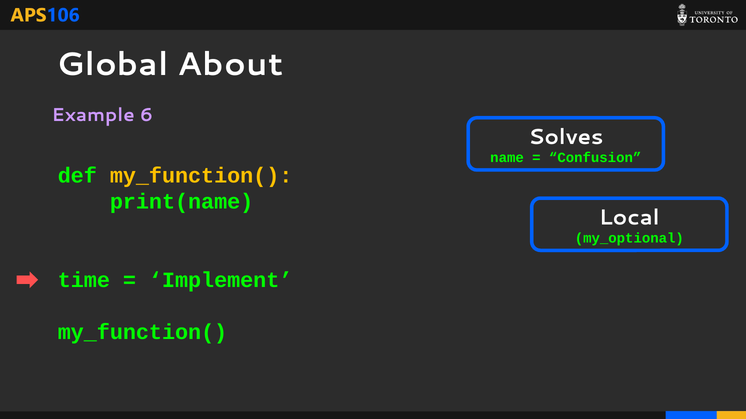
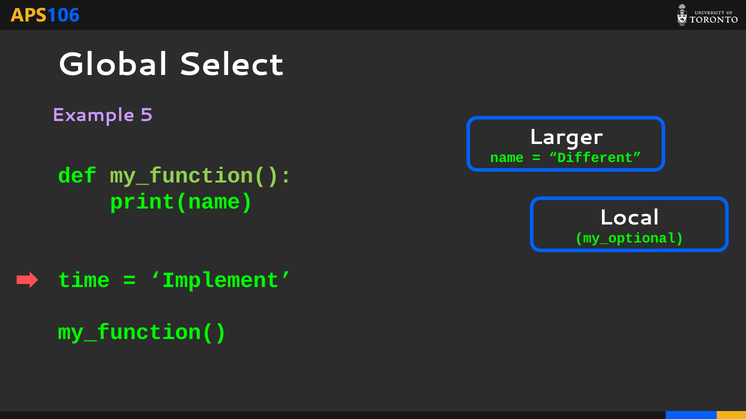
About: About -> Select (231, 65)
6: 6 -> 5 (146, 115)
Solves: Solves -> Larger (566, 137)
Confusion: Confusion -> Different (595, 158)
my_function( colour: yellow -> light green (201, 176)
